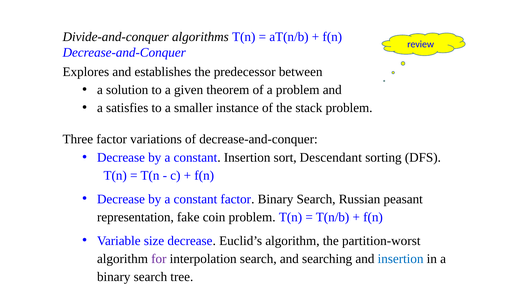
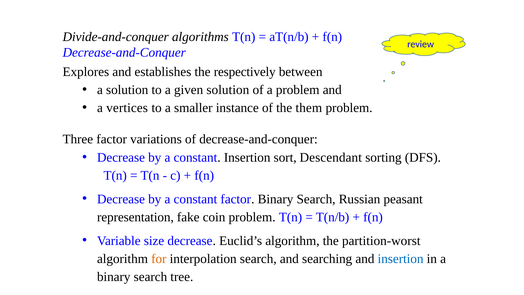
predecessor: predecessor -> respectively (245, 72)
given theorem: theorem -> solution (228, 90)
satisfies: satisfies -> vertices (127, 108)
stack: stack -> them (309, 108)
for colour: purple -> orange (159, 259)
